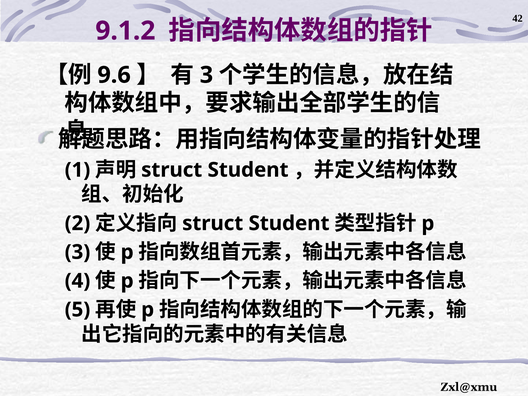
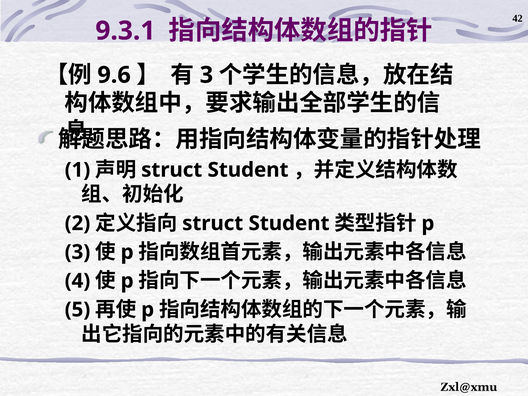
9.1.2: 9.1.2 -> 9.3.1 (125, 31)
